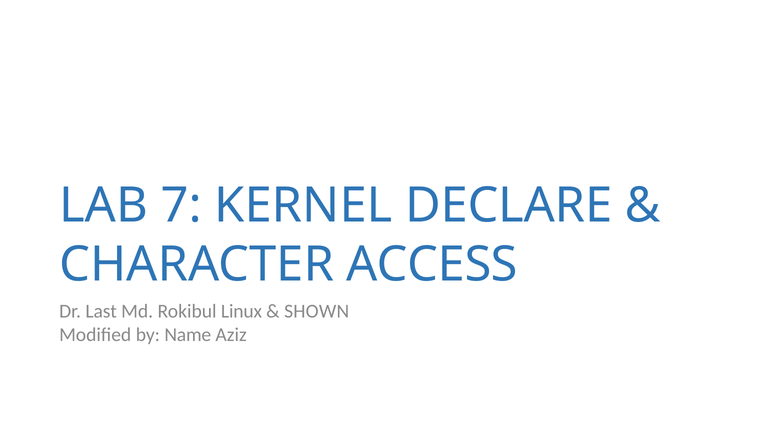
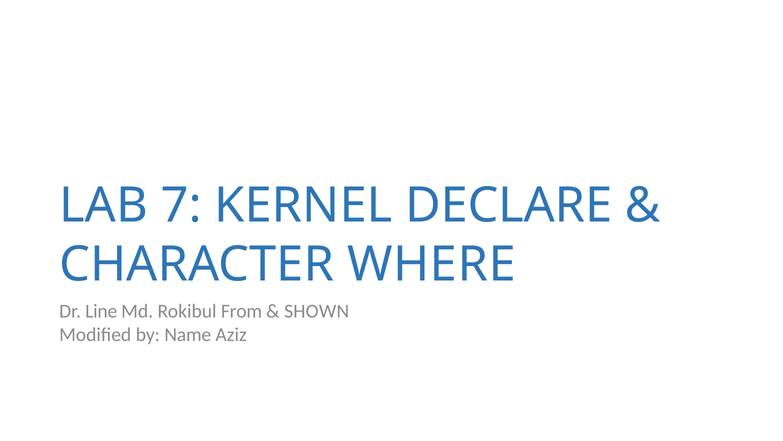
ACCESS: ACCESS -> WHERE (431, 264)
Last: Last -> Line (101, 311)
Linux: Linux -> From (242, 311)
